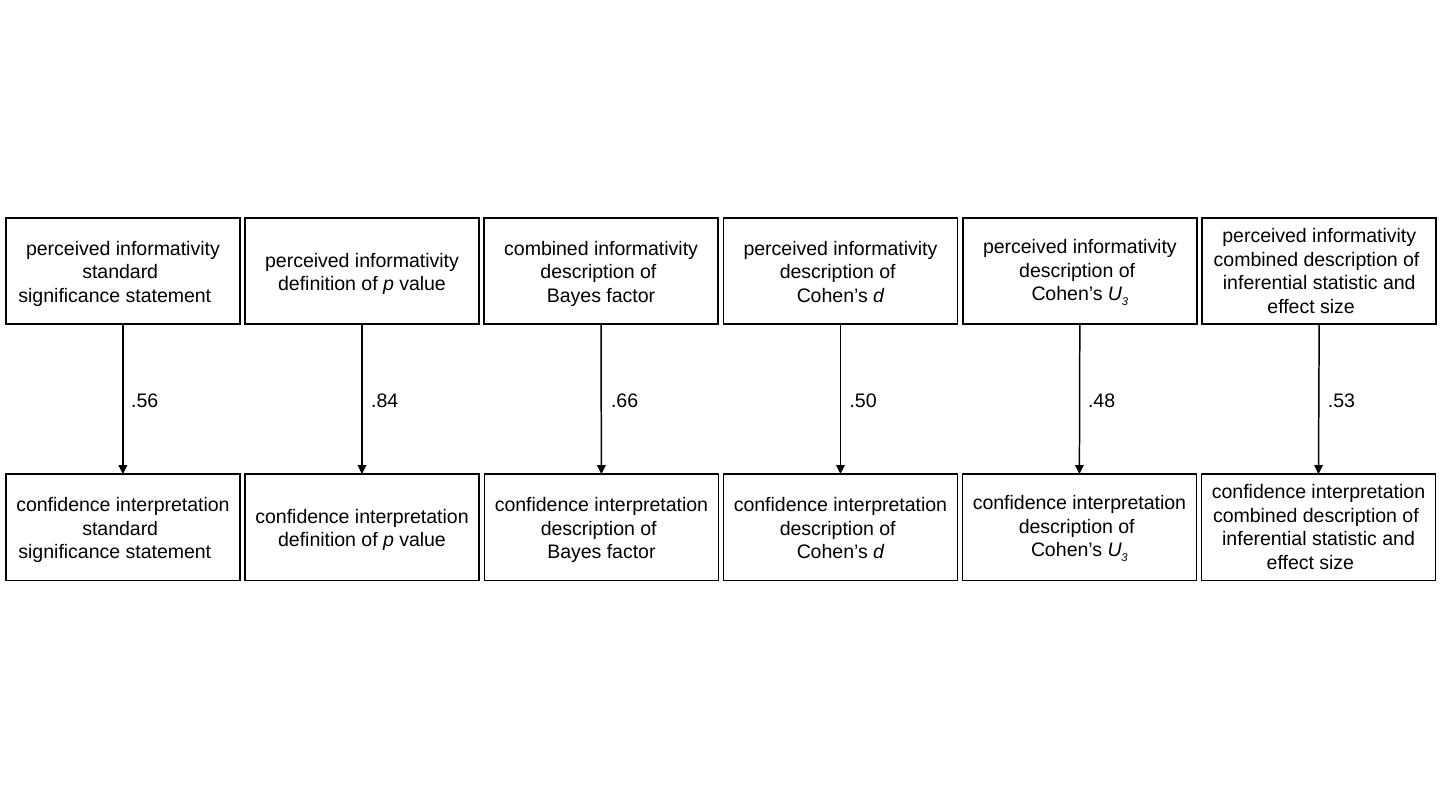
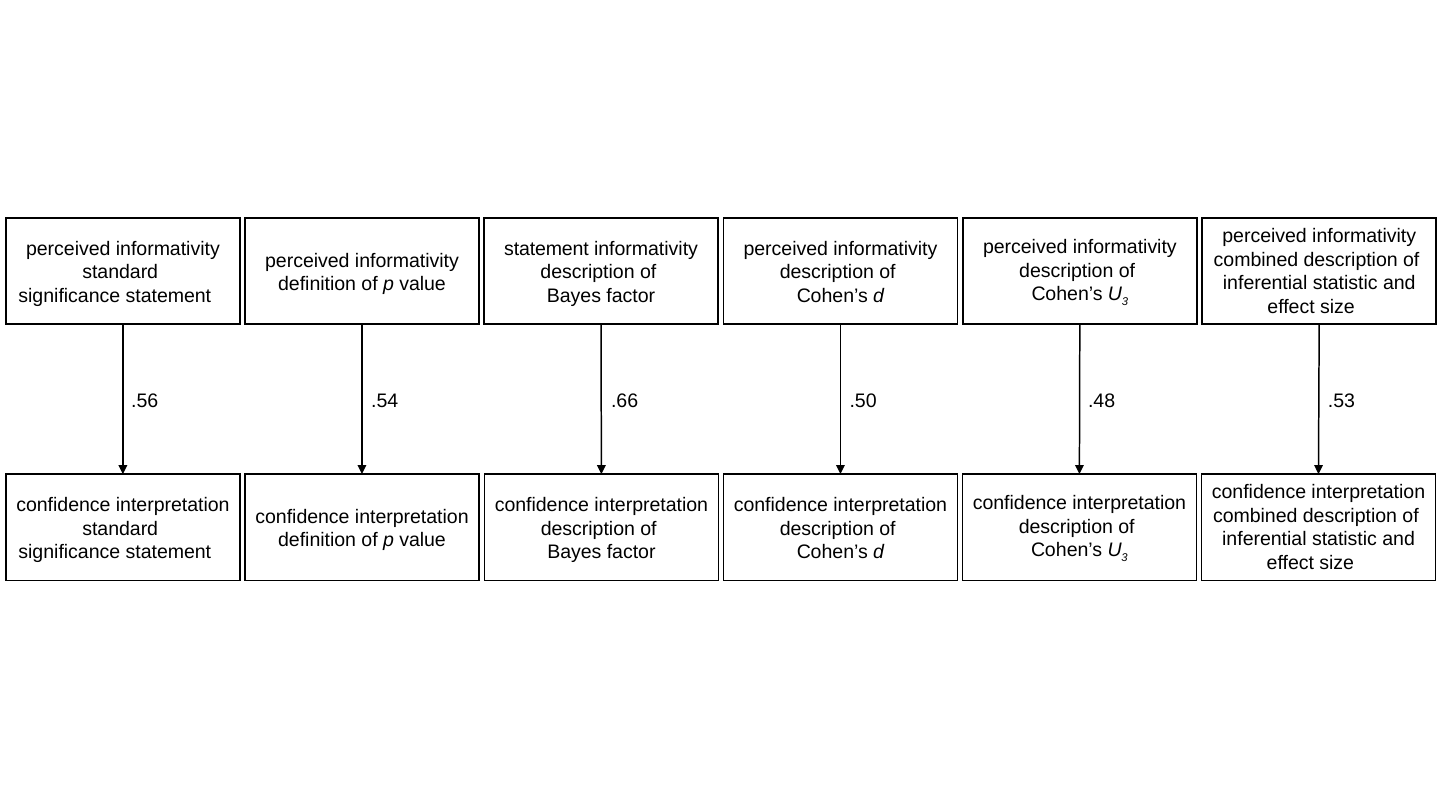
combined: combined -> statement (547, 249)
.84: .84 -> .54 (385, 401)
